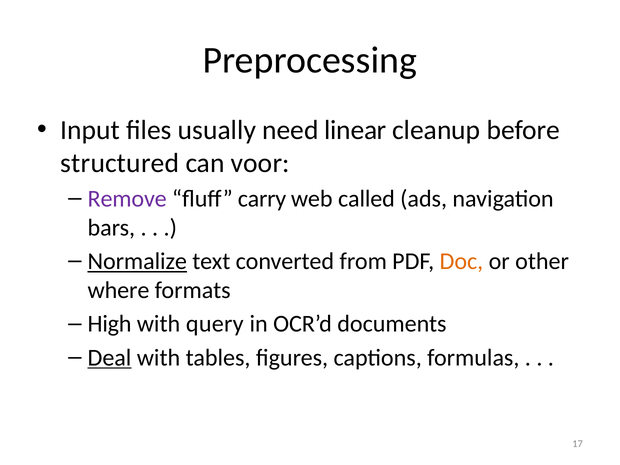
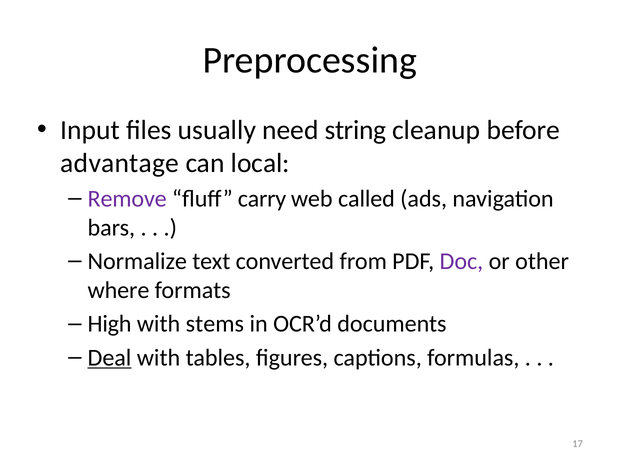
linear: linear -> string (355, 130)
structured: structured -> advantage (120, 163)
voor: voor -> local (260, 163)
Normalize underline: present -> none (137, 261)
Doc colour: orange -> purple (461, 261)
query: query -> stems (215, 324)
